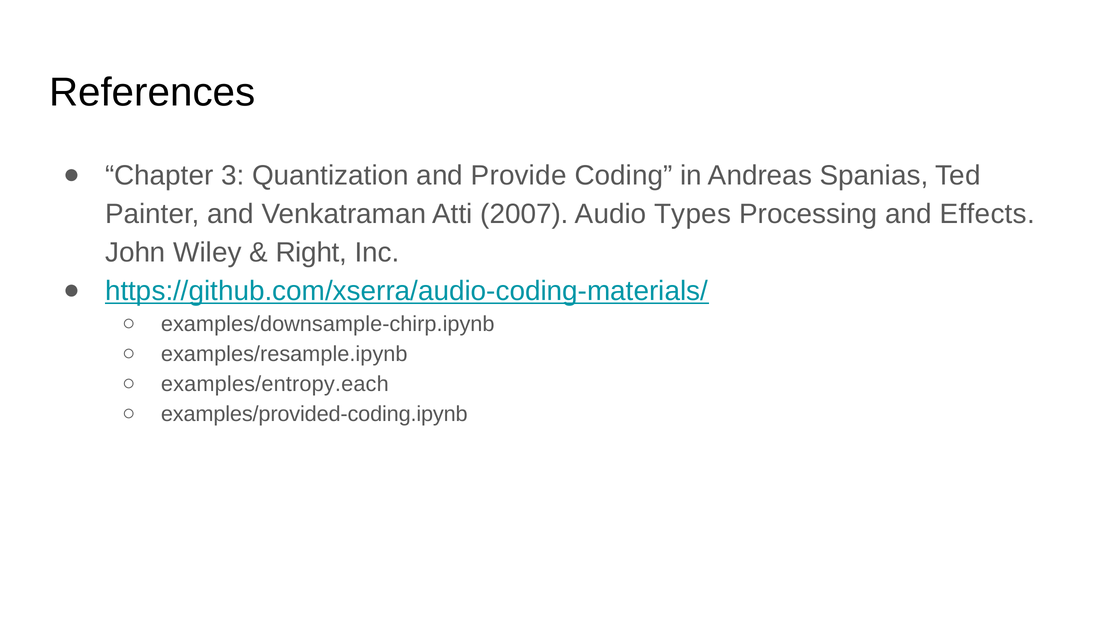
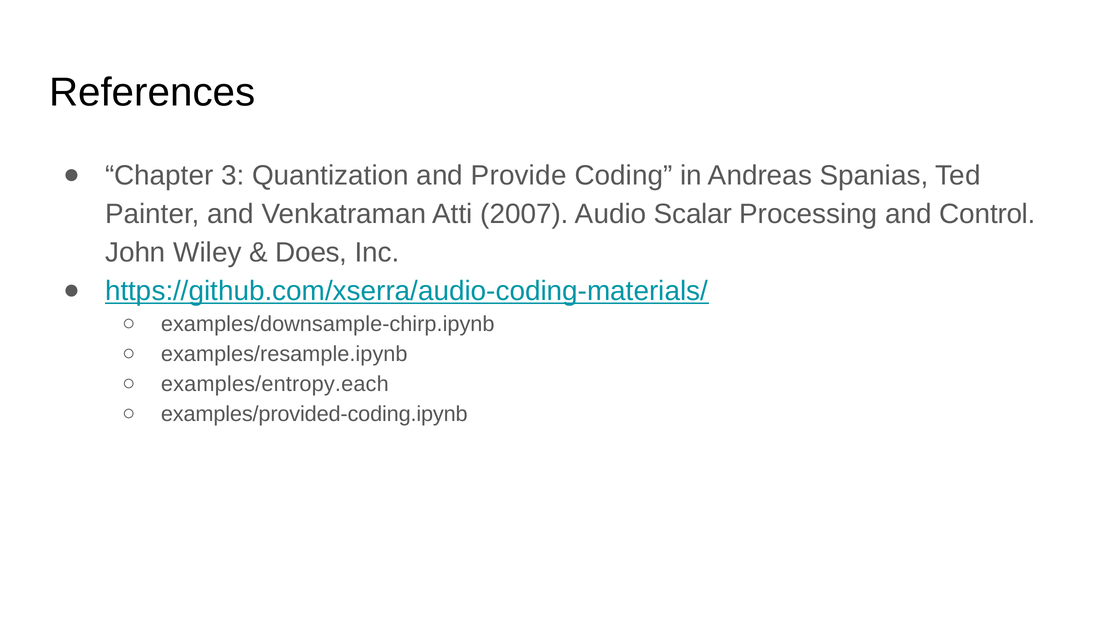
Types: Types -> Scalar (693, 214)
Effects: Effects -> Control (988, 214)
Right: Right -> Does (311, 253)
